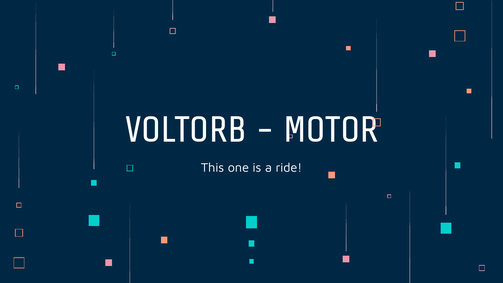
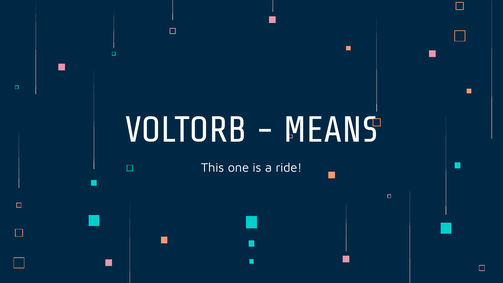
MOTOR: MOTOR -> MEANS (331, 130)
